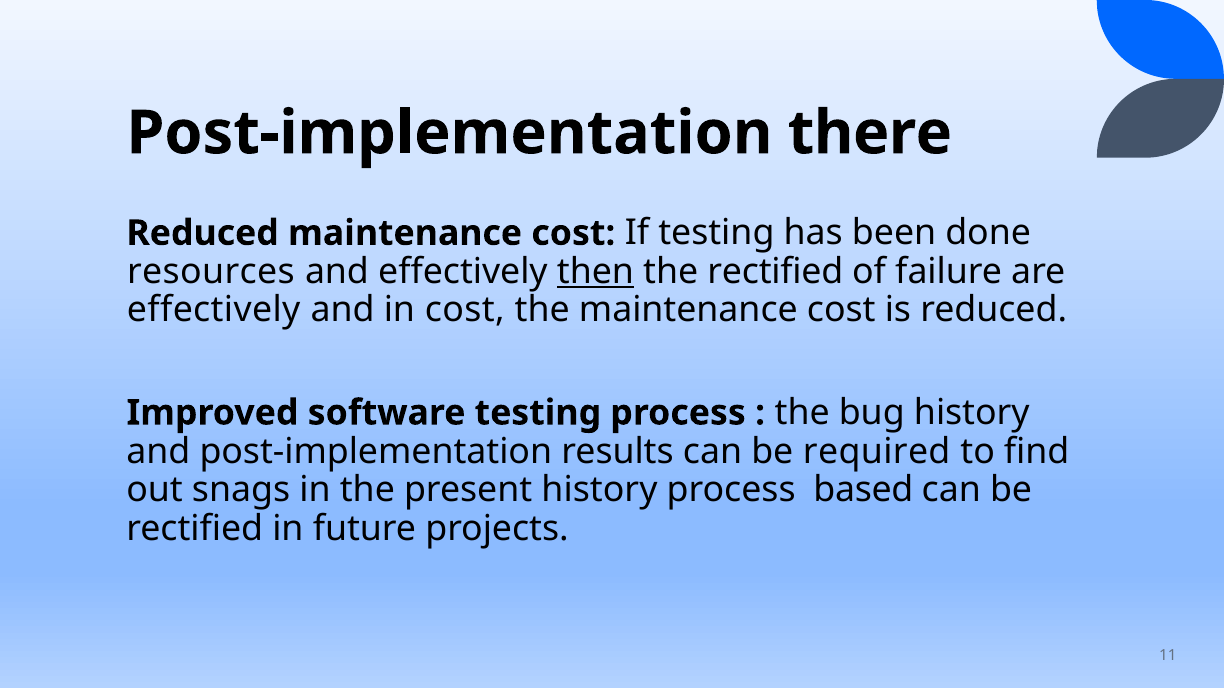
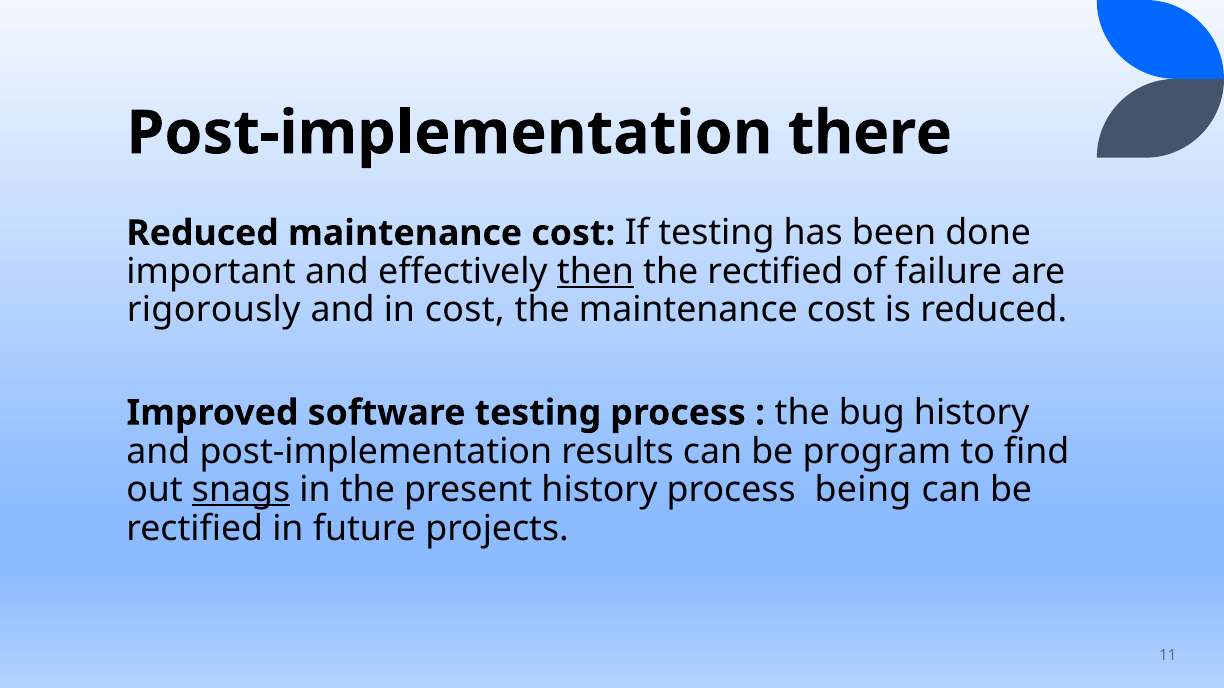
resources: resources -> important (211, 272)
effectively: effectively -> rigorously (214, 310)
required: required -> program (877, 452)
snags underline: none -> present (241, 490)
based: based -> being (863, 490)
